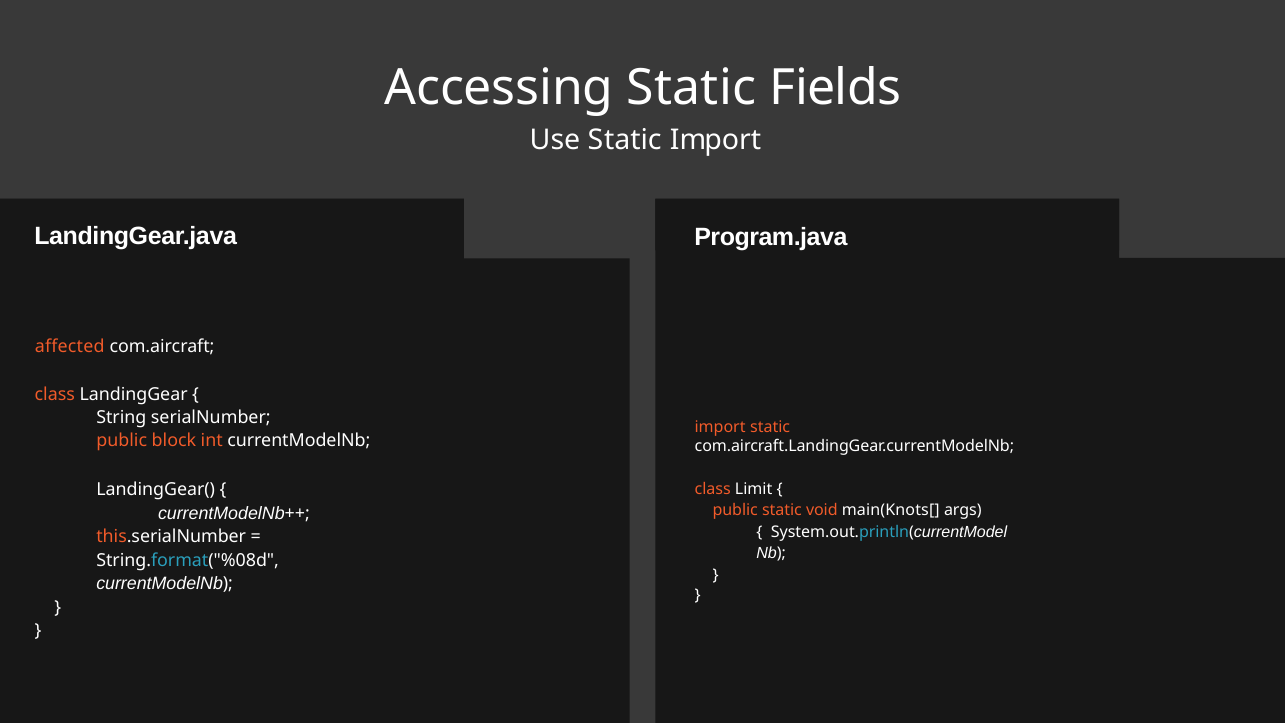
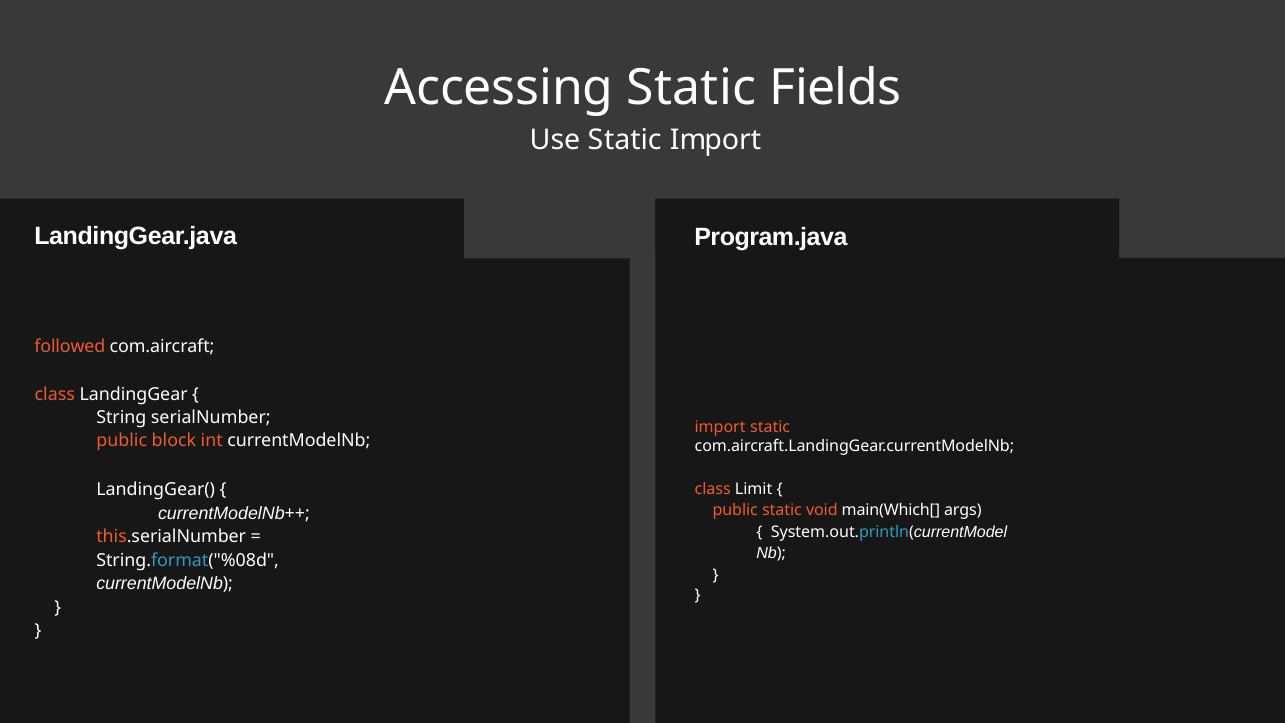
affected: affected -> followed (70, 346)
main(Knots[: main(Knots[ -> main(Which[ (891, 510)
